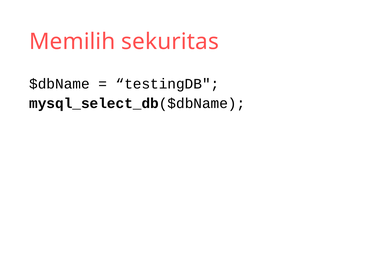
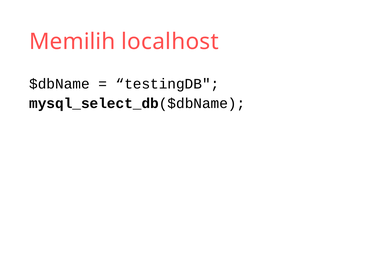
sekuritas: sekuritas -> localhost (170, 42)
